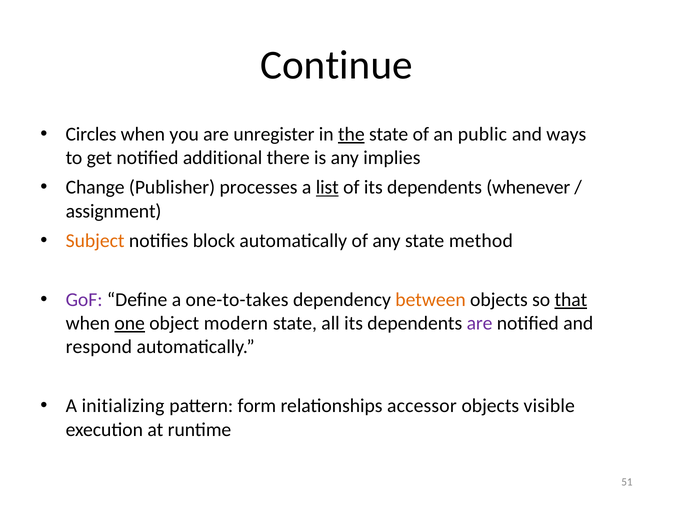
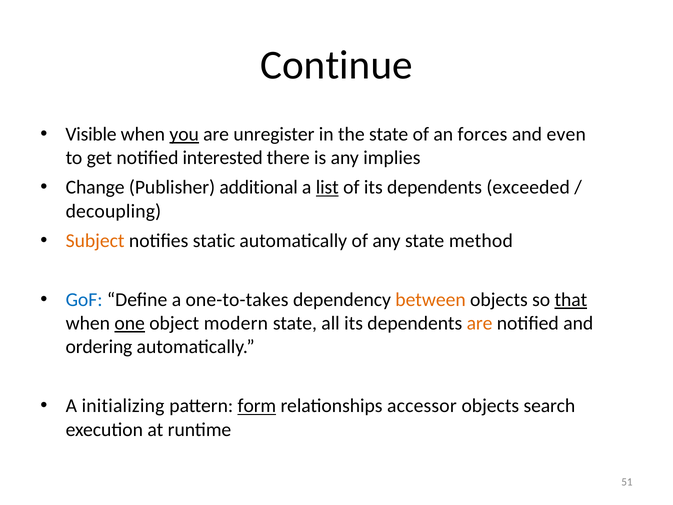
Circles: Circles -> Visible (91, 134)
you underline: none -> present (184, 134)
the underline: present -> none (351, 134)
public: public -> forces (482, 134)
ways: ways -> even (566, 134)
additional: additional -> interested (223, 158)
processes: processes -> additional (259, 187)
whenever: whenever -> exceeded (528, 187)
assignment: assignment -> decoupling (113, 211)
block: block -> static (214, 240)
GoF colour: purple -> blue (84, 300)
are colour: purple -> orange (480, 323)
respond: respond -> ordering (99, 347)
form underline: none -> present (257, 406)
visible: visible -> search (549, 406)
